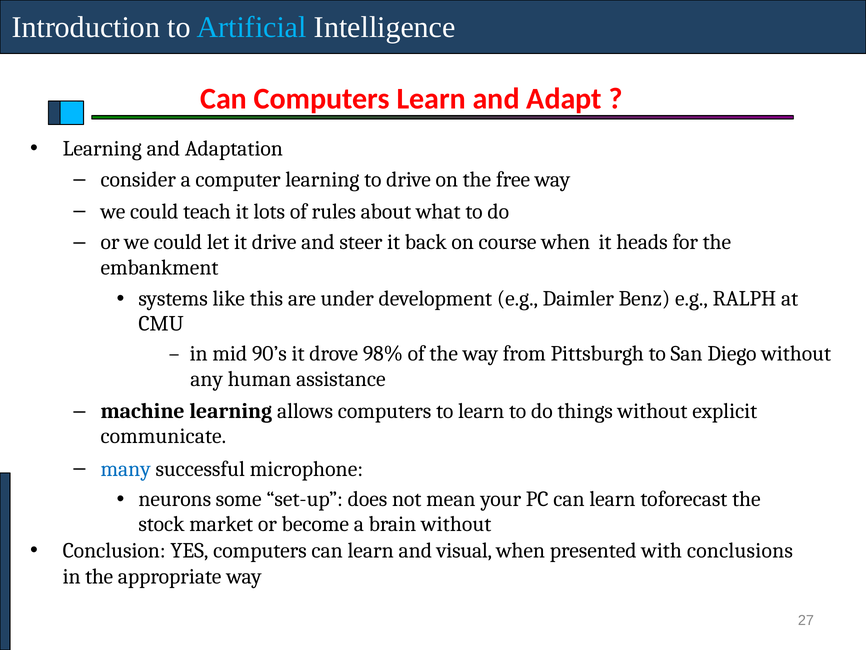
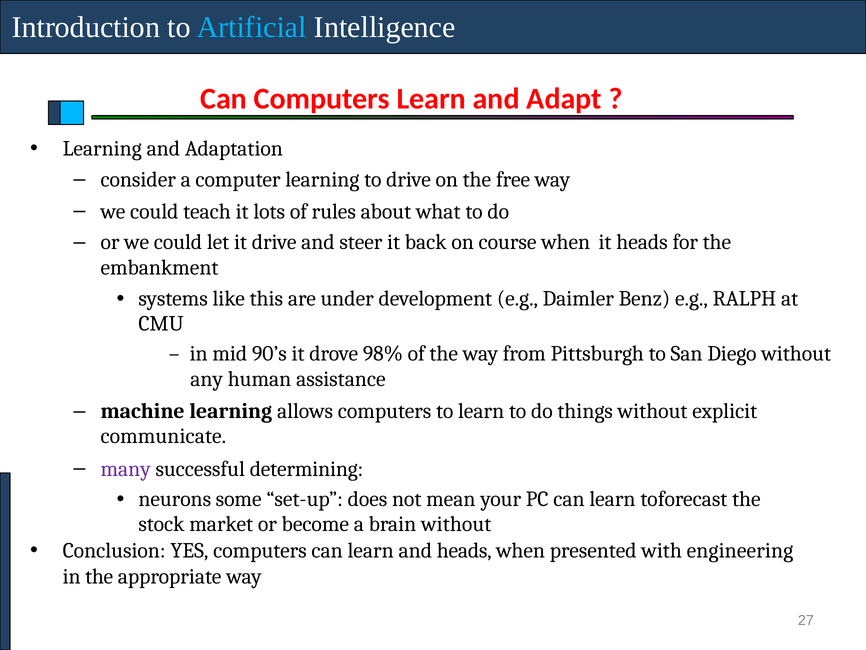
many colour: blue -> purple (126, 469)
microphone: microphone -> determining (307, 469)
and visual: visual -> heads (464, 550)
conclusions: conclusions -> engineering (740, 550)
